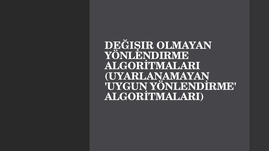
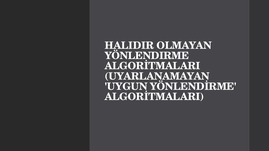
DEĞIŞIR: DEĞIŞIR -> HALIDIR (129, 46)
